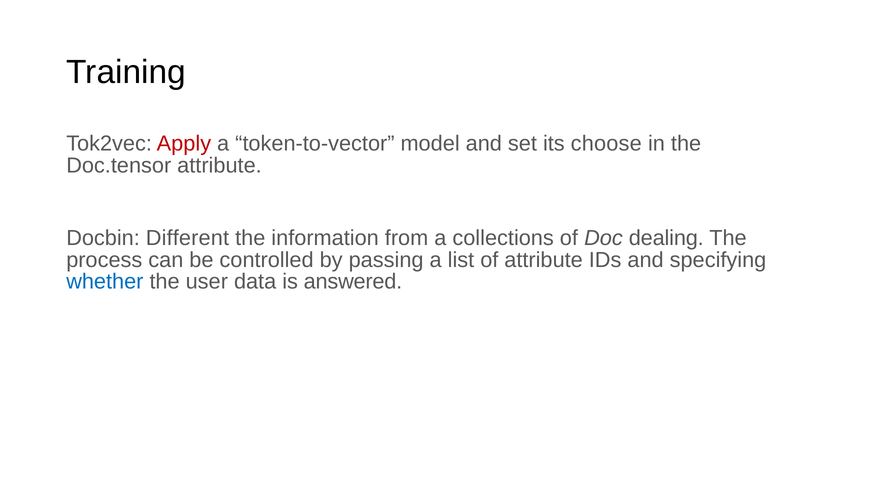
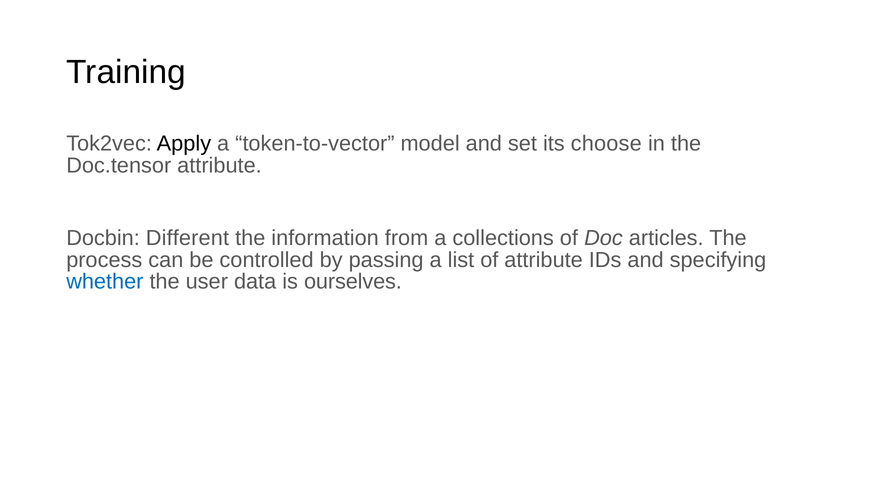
Apply colour: red -> black (184, 144)
dealing: dealing -> articles (666, 238)
answered: answered -> ourselves (353, 282)
